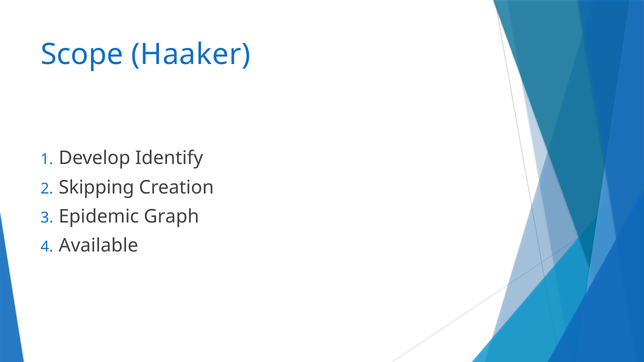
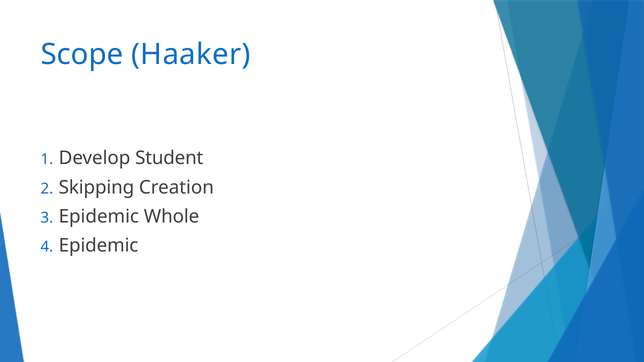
Identify: Identify -> Student (169, 158)
Graph: Graph -> Whole (172, 217)
Available: Available -> Epidemic (99, 246)
